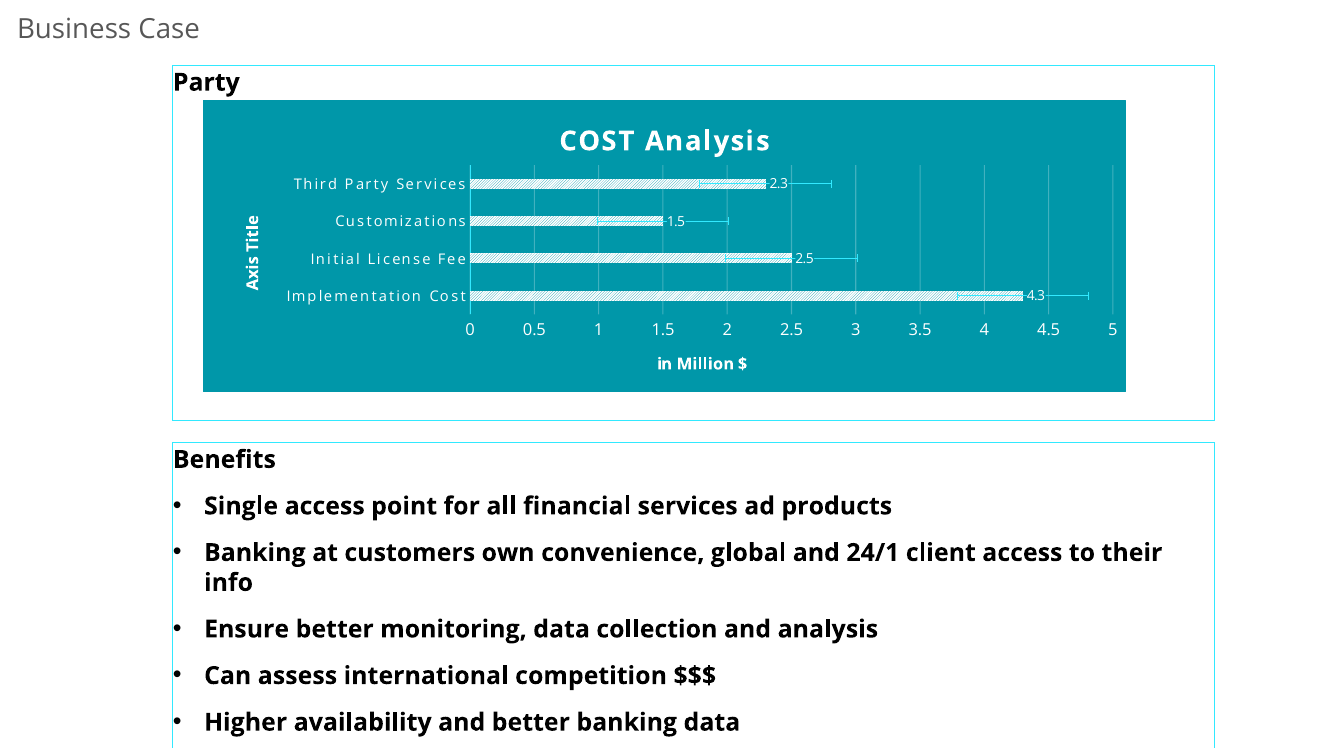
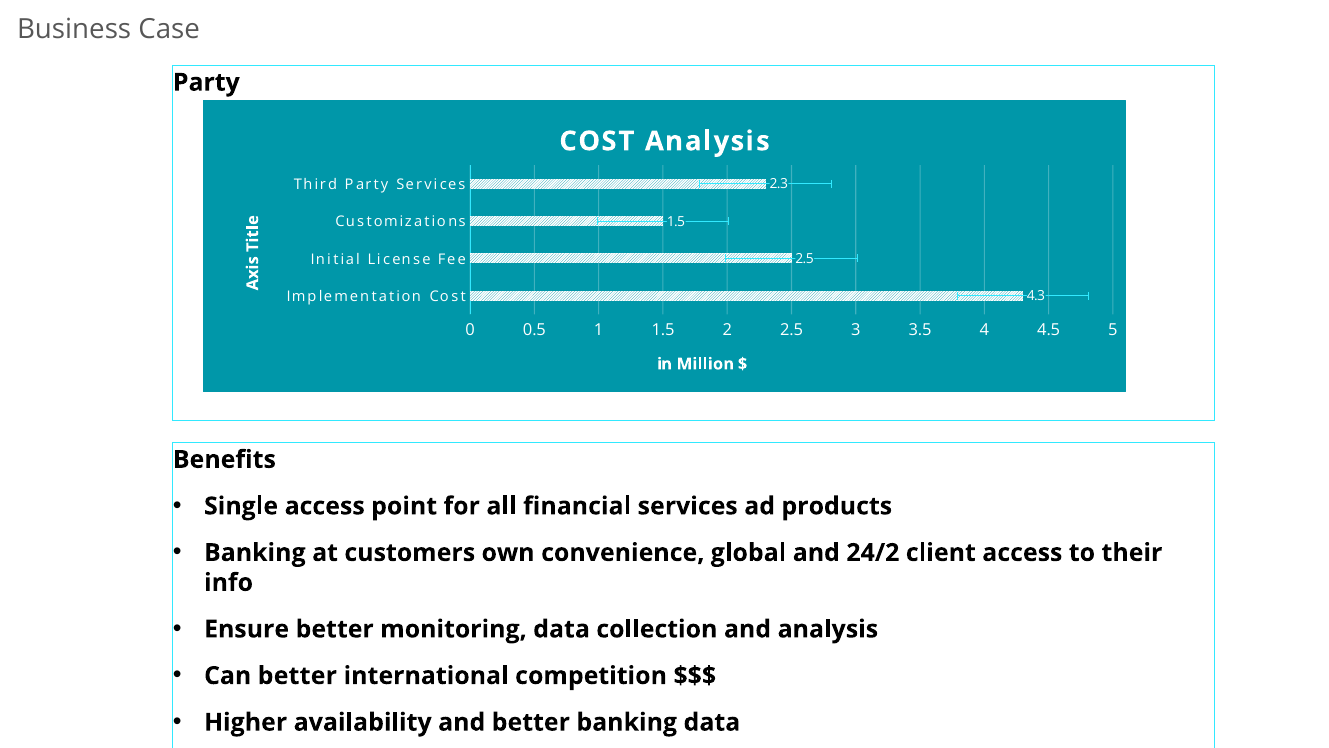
24/1: 24/1 -> 24/2 (873, 552)
Can assess: assess -> better (297, 675)
